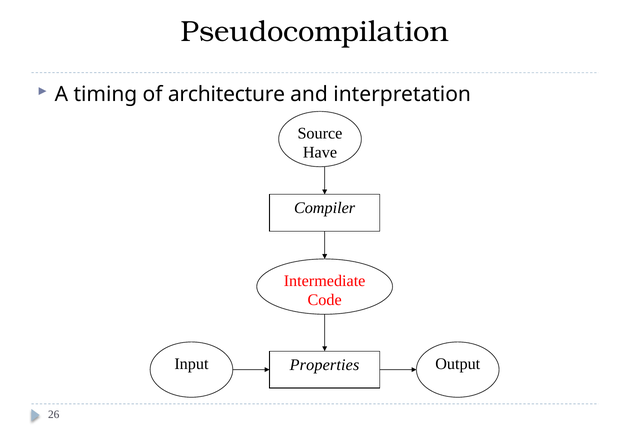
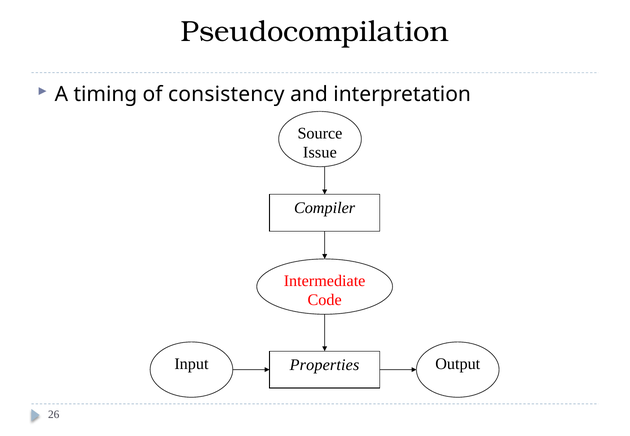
architecture: architecture -> consistency (226, 95)
Have: Have -> Issue (320, 153)
